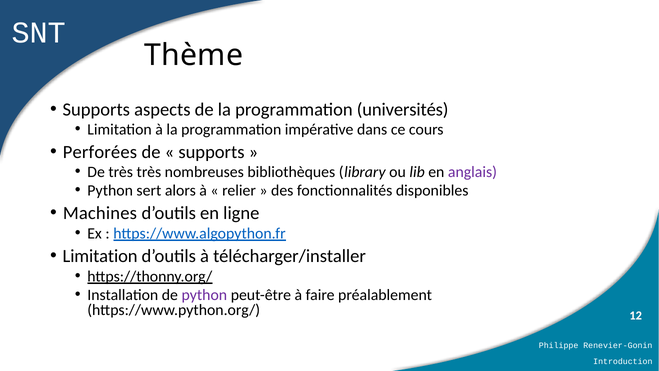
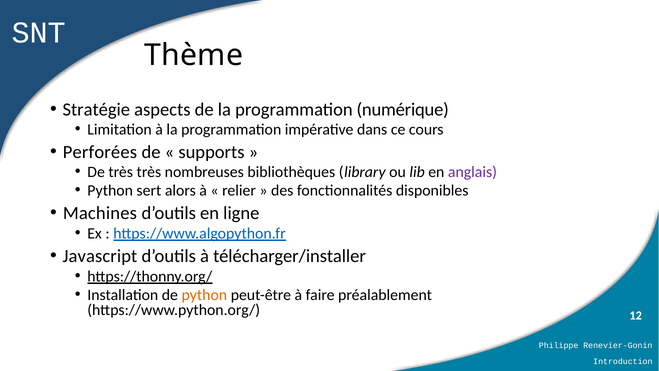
Supports: Supports -> Stratégie (96, 109)
universités: universités -> numérique (403, 109)
Limitation: Limitation -> Javascript (100, 256)
python colour: purple -> orange (204, 295)
